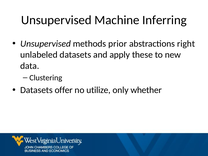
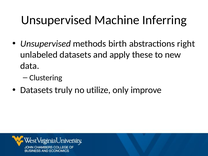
prior: prior -> birth (118, 44)
offer: offer -> truly (64, 90)
whether: whether -> improve (146, 90)
